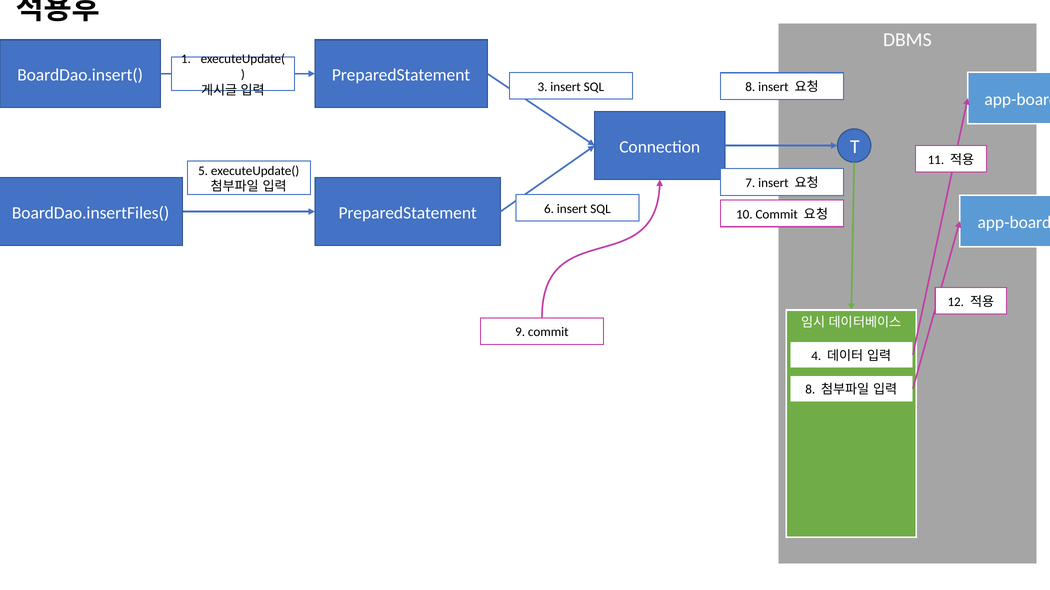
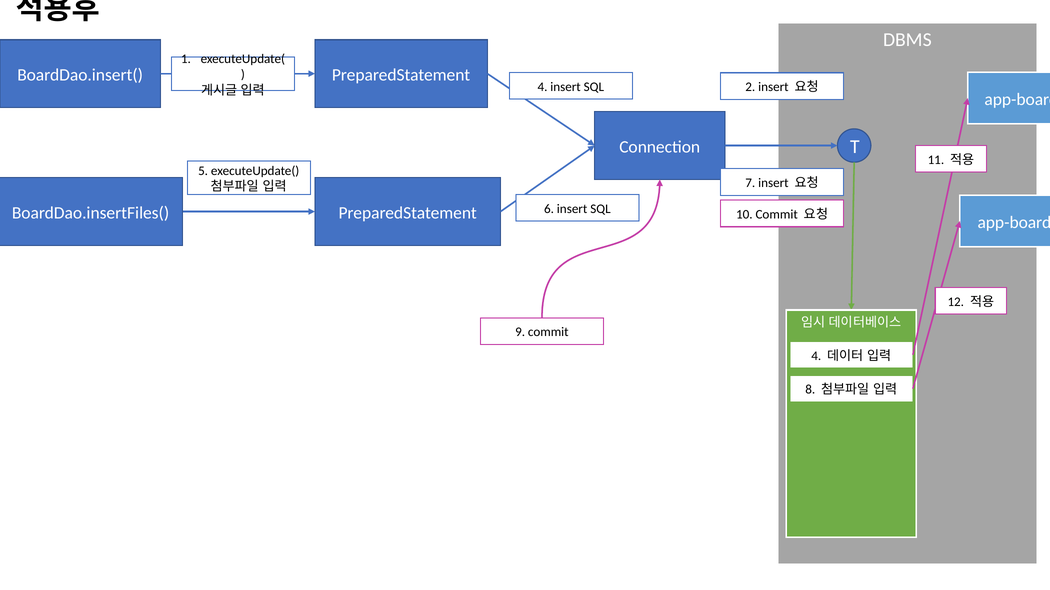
3: 3 -> 4 (542, 87)
SQL 8: 8 -> 2 (750, 87)
